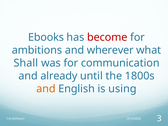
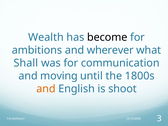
Ebooks: Ebooks -> Wealth (46, 37)
become colour: red -> black (107, 37)
already: already -> moving (59, 76)
using: using -> shoot (123, 89)
